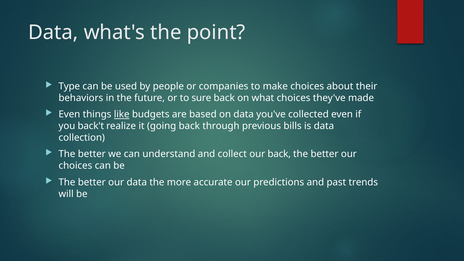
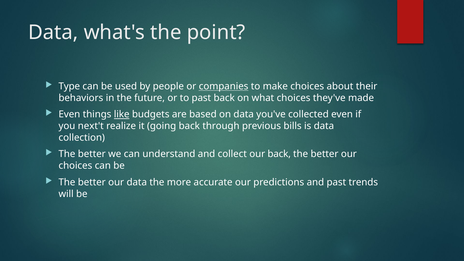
companies underline: none -> present (224, 86)
to sure: sure -> past (201, 98)
back't: back't -> next't (91, 126)
